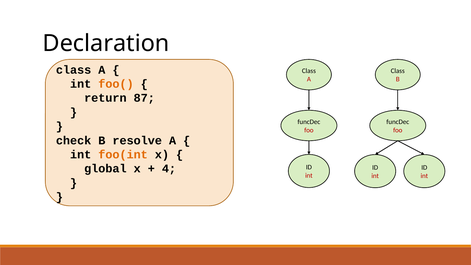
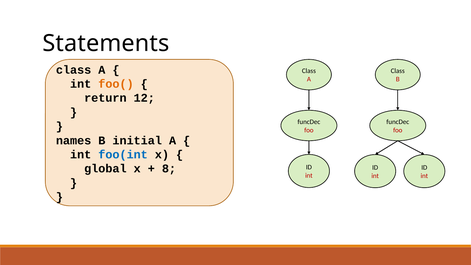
Declaration: Declaration -> Statements (106, 43)
87: 87 -> 12 (144, 98)
check: check -> names (74, 140)
resolve: resolve -> initial (137, 140)
foo(int colour: orange -> blue (123, 155)
4: 4 -> 8 (169, 169)
